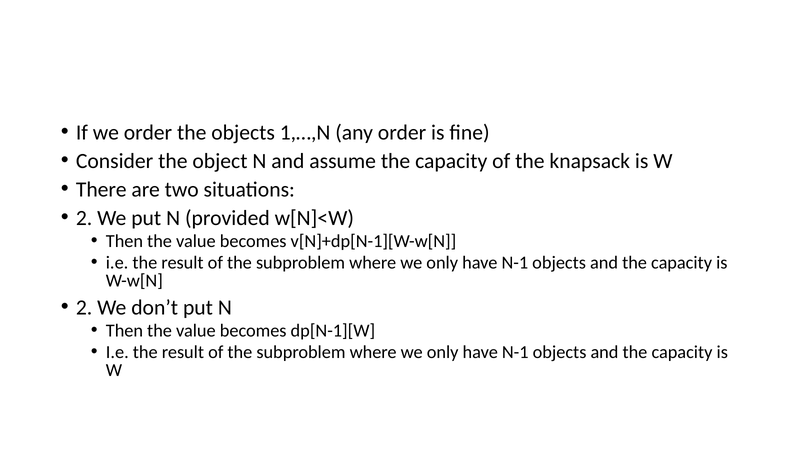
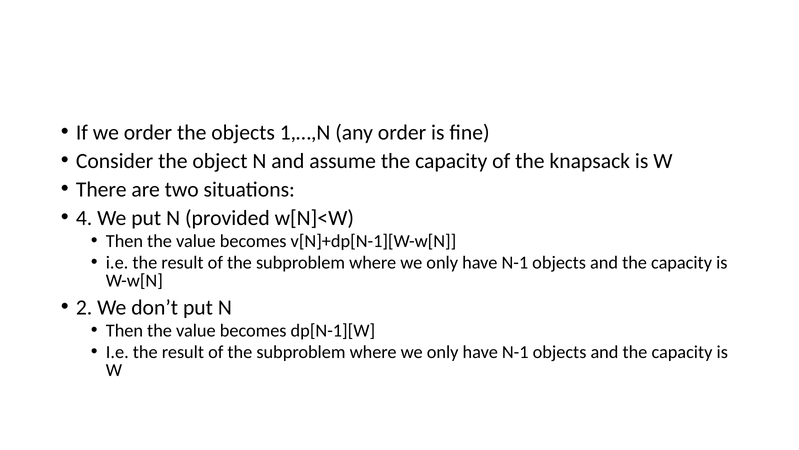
2: 2 -> 4 (84, 218)
